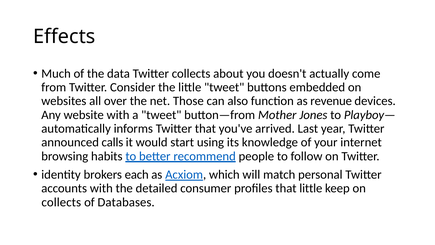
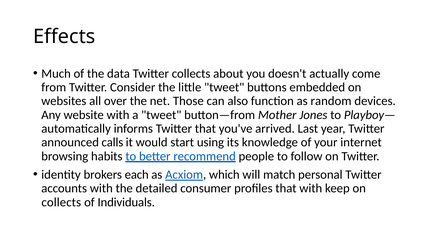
revenue: revenue -> random (331, 101)
that little: little -> with (311, 188)
Databases: Databases -> Individuals (126, 202)
